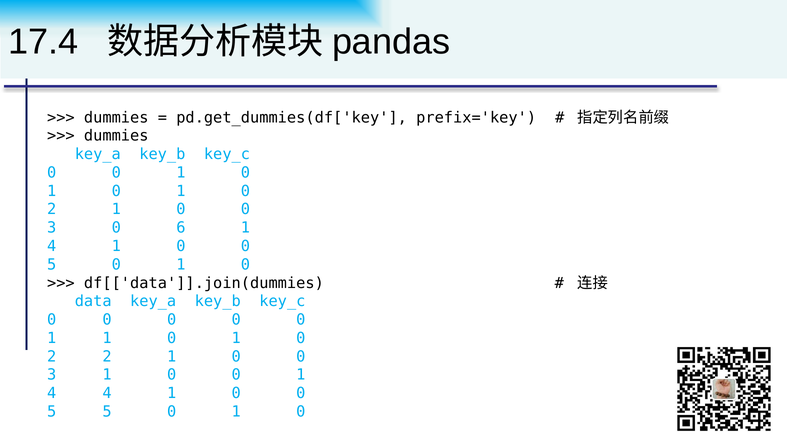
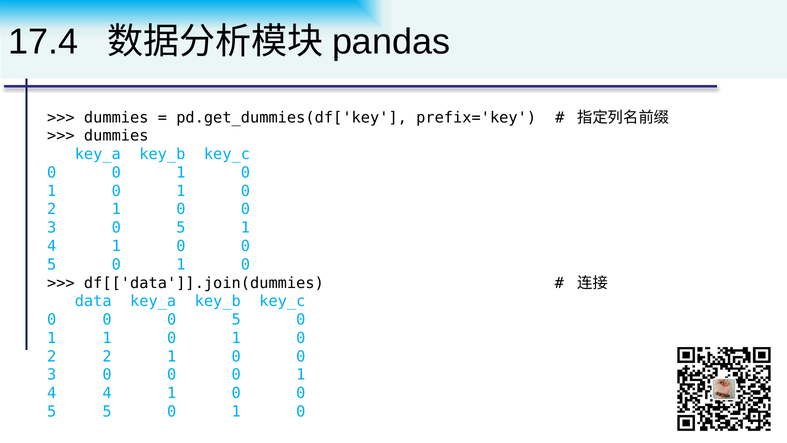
3 0 6: 6 -> 5 (181, 228)
0: 0 -> 5 (236, 320)
1: 1 -> 0 (107, 375)
